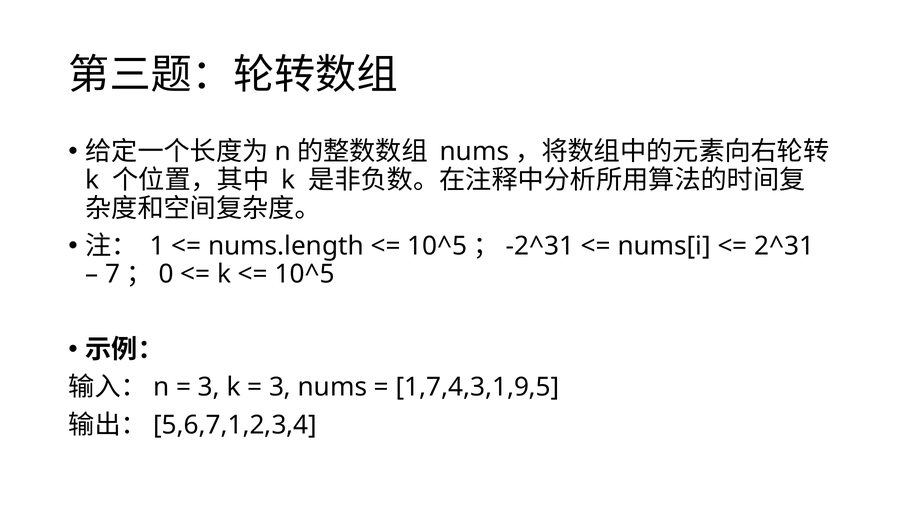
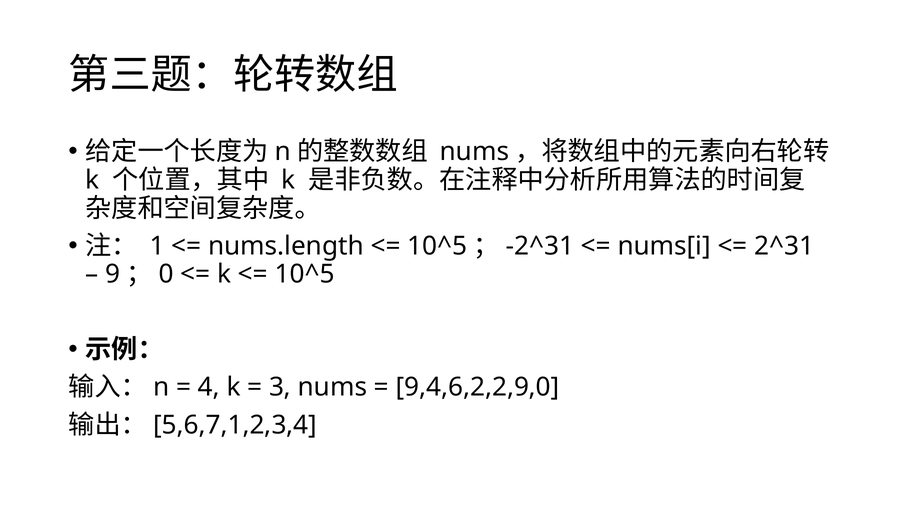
7: 7 -> 9 (113, 274)
3: 3 -> 4 (209, 387)
1,7,4,3,1,9,5: 1,7,4,3,1,9,5 -> 9,4,6,2,2,9,0 (478, 387)
